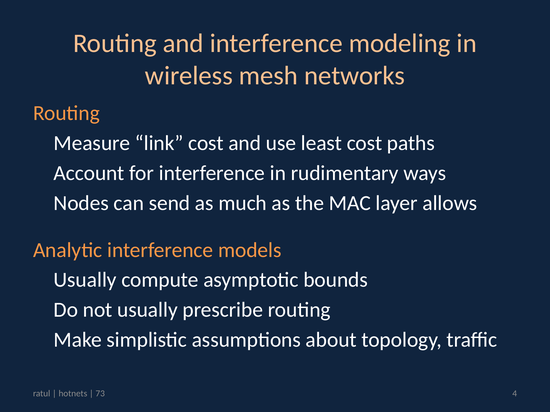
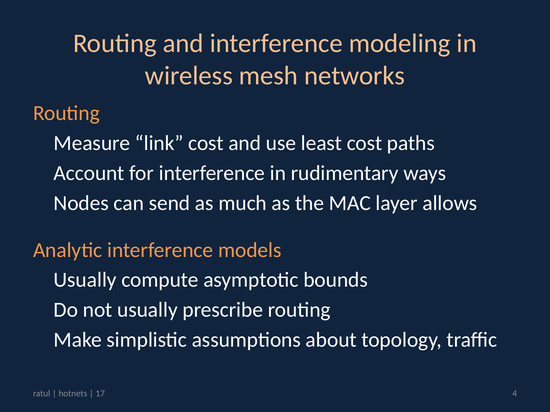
73: 73 -> 17 (100, 394)
